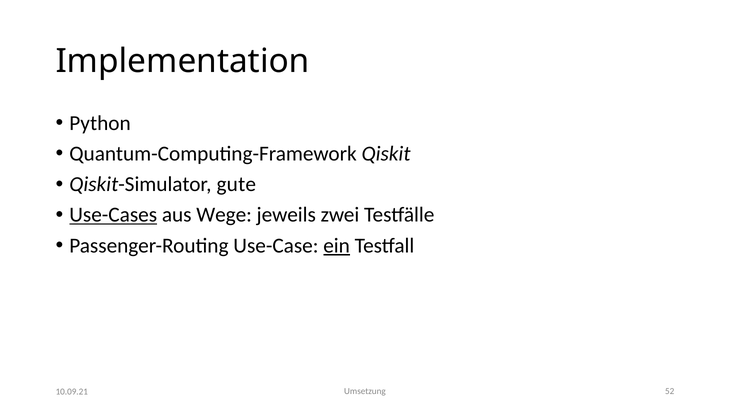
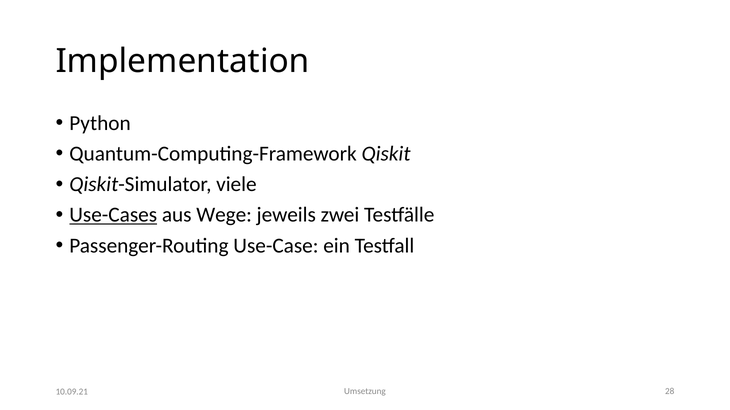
gute: gute -> viele (236, 185)
ein underline: present -> none (337, 246)
52: 52 -> 28 (670, 392)
